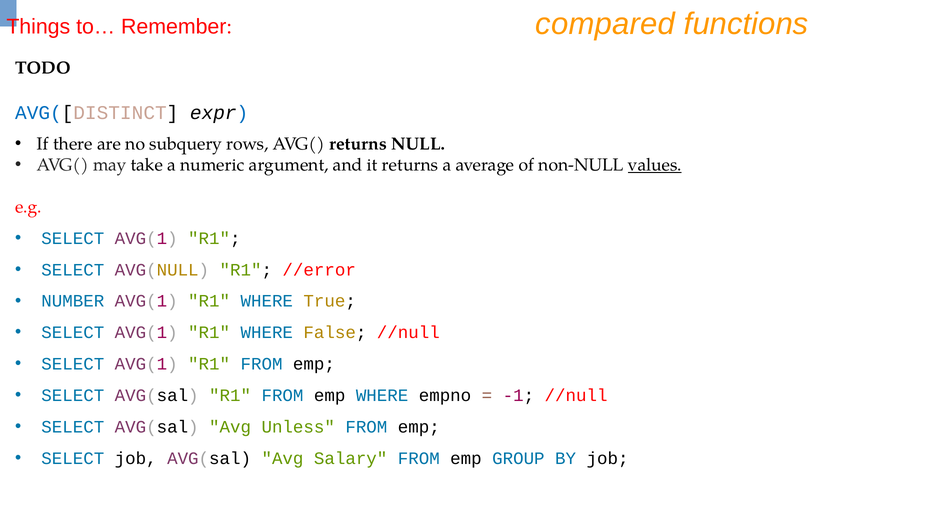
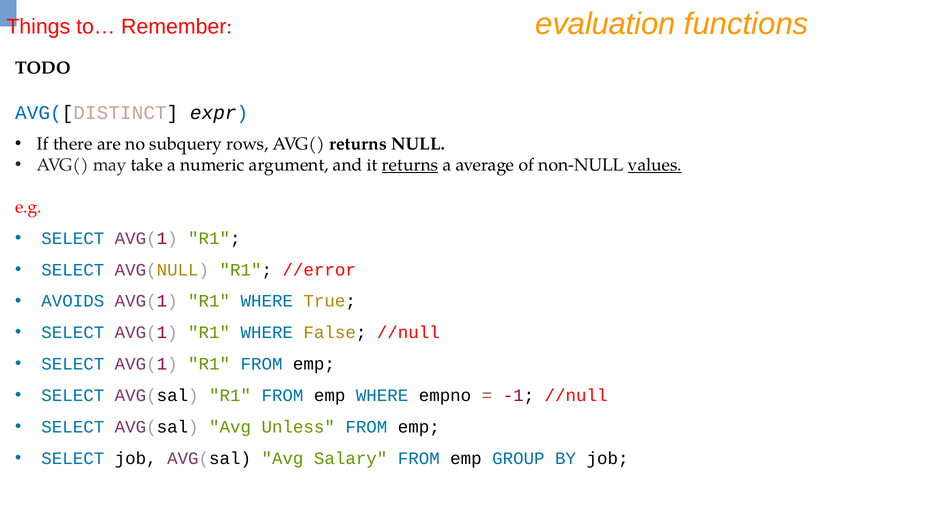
compared: compared -> evaluation (605, 24)
returns underline: none -> present (410, 165)
NUMBER: NUMBER -> AVOIDS (73, 301)
